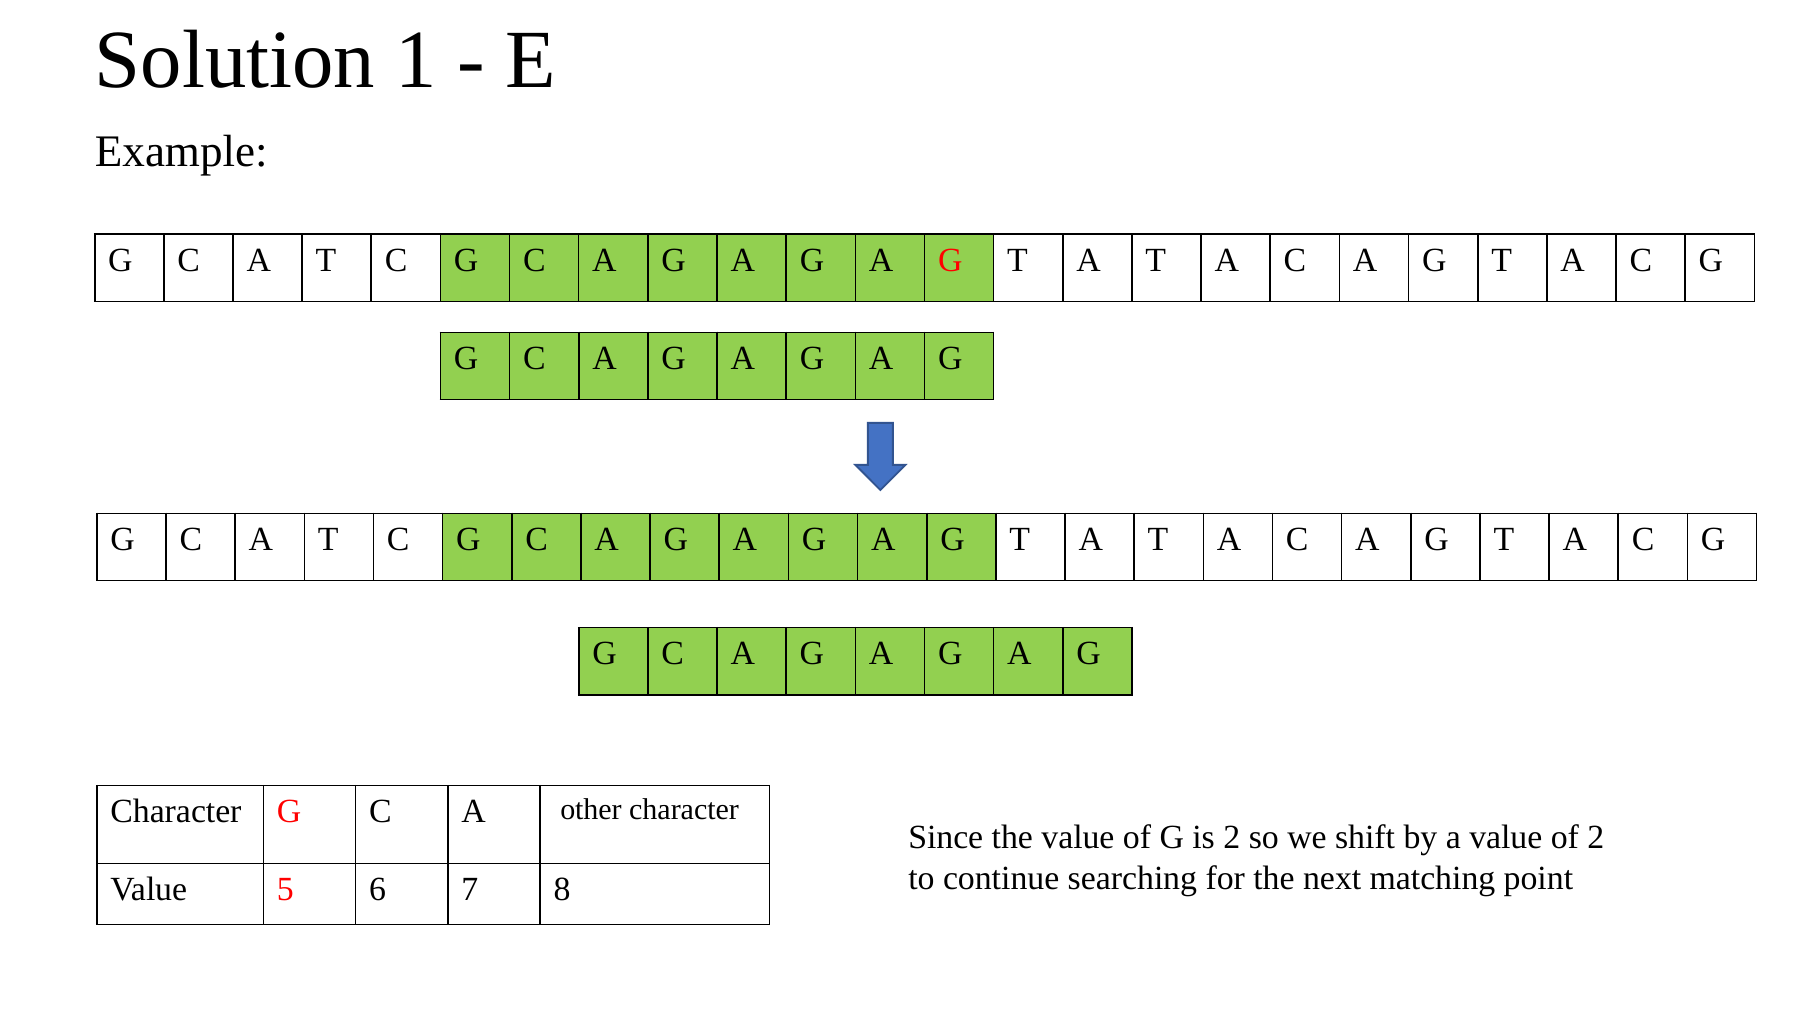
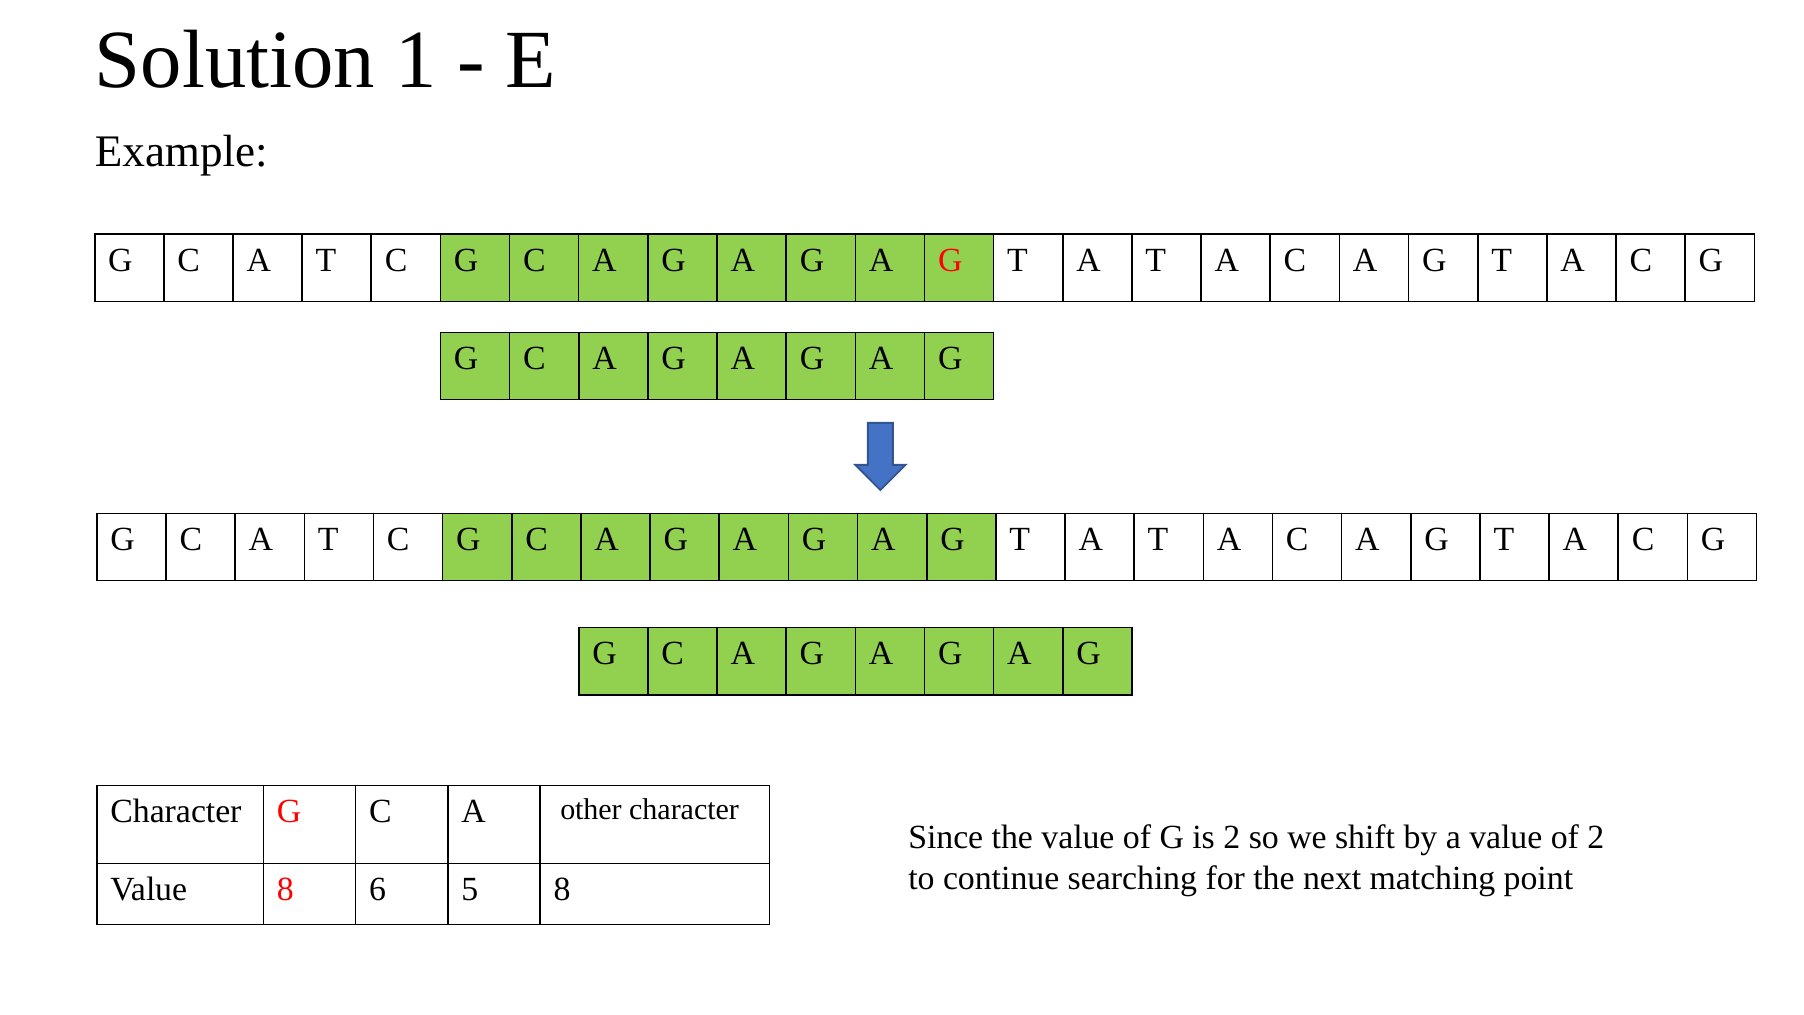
Value 5: 5 -> 8 (285, 889)
7: 7 -> 5 (470, 889)
